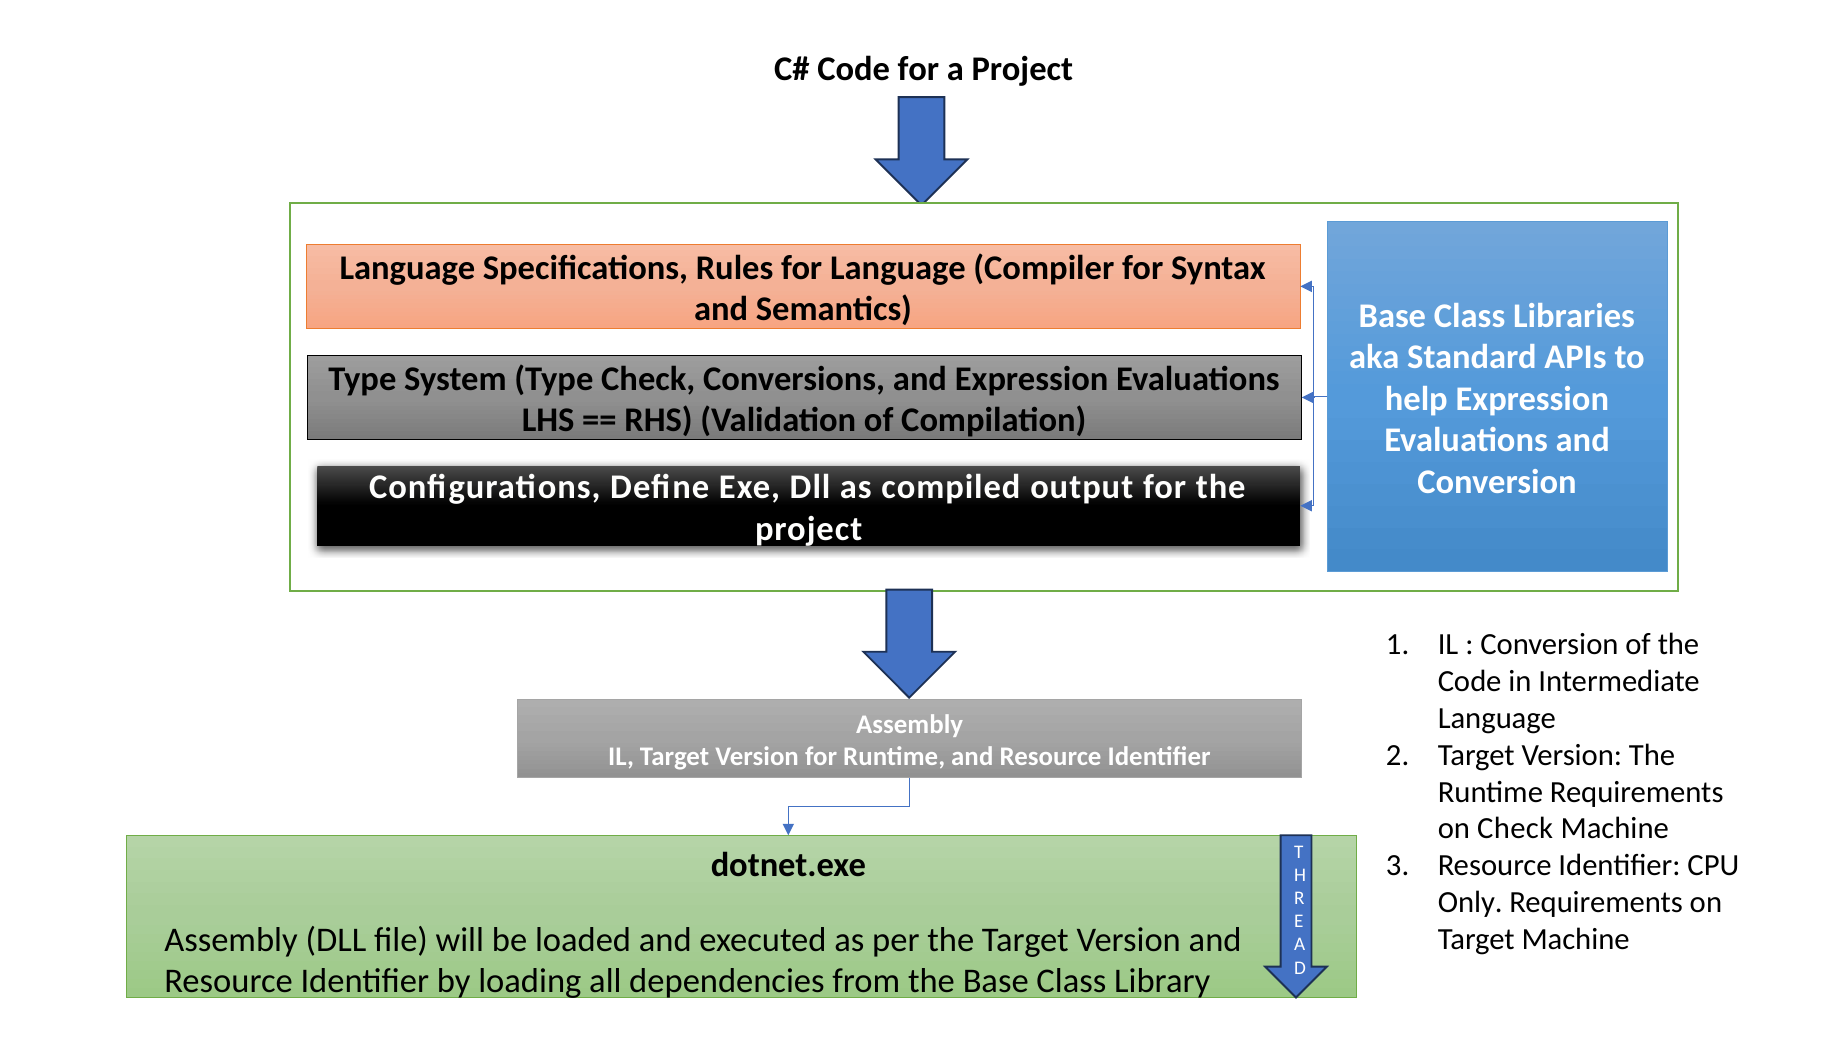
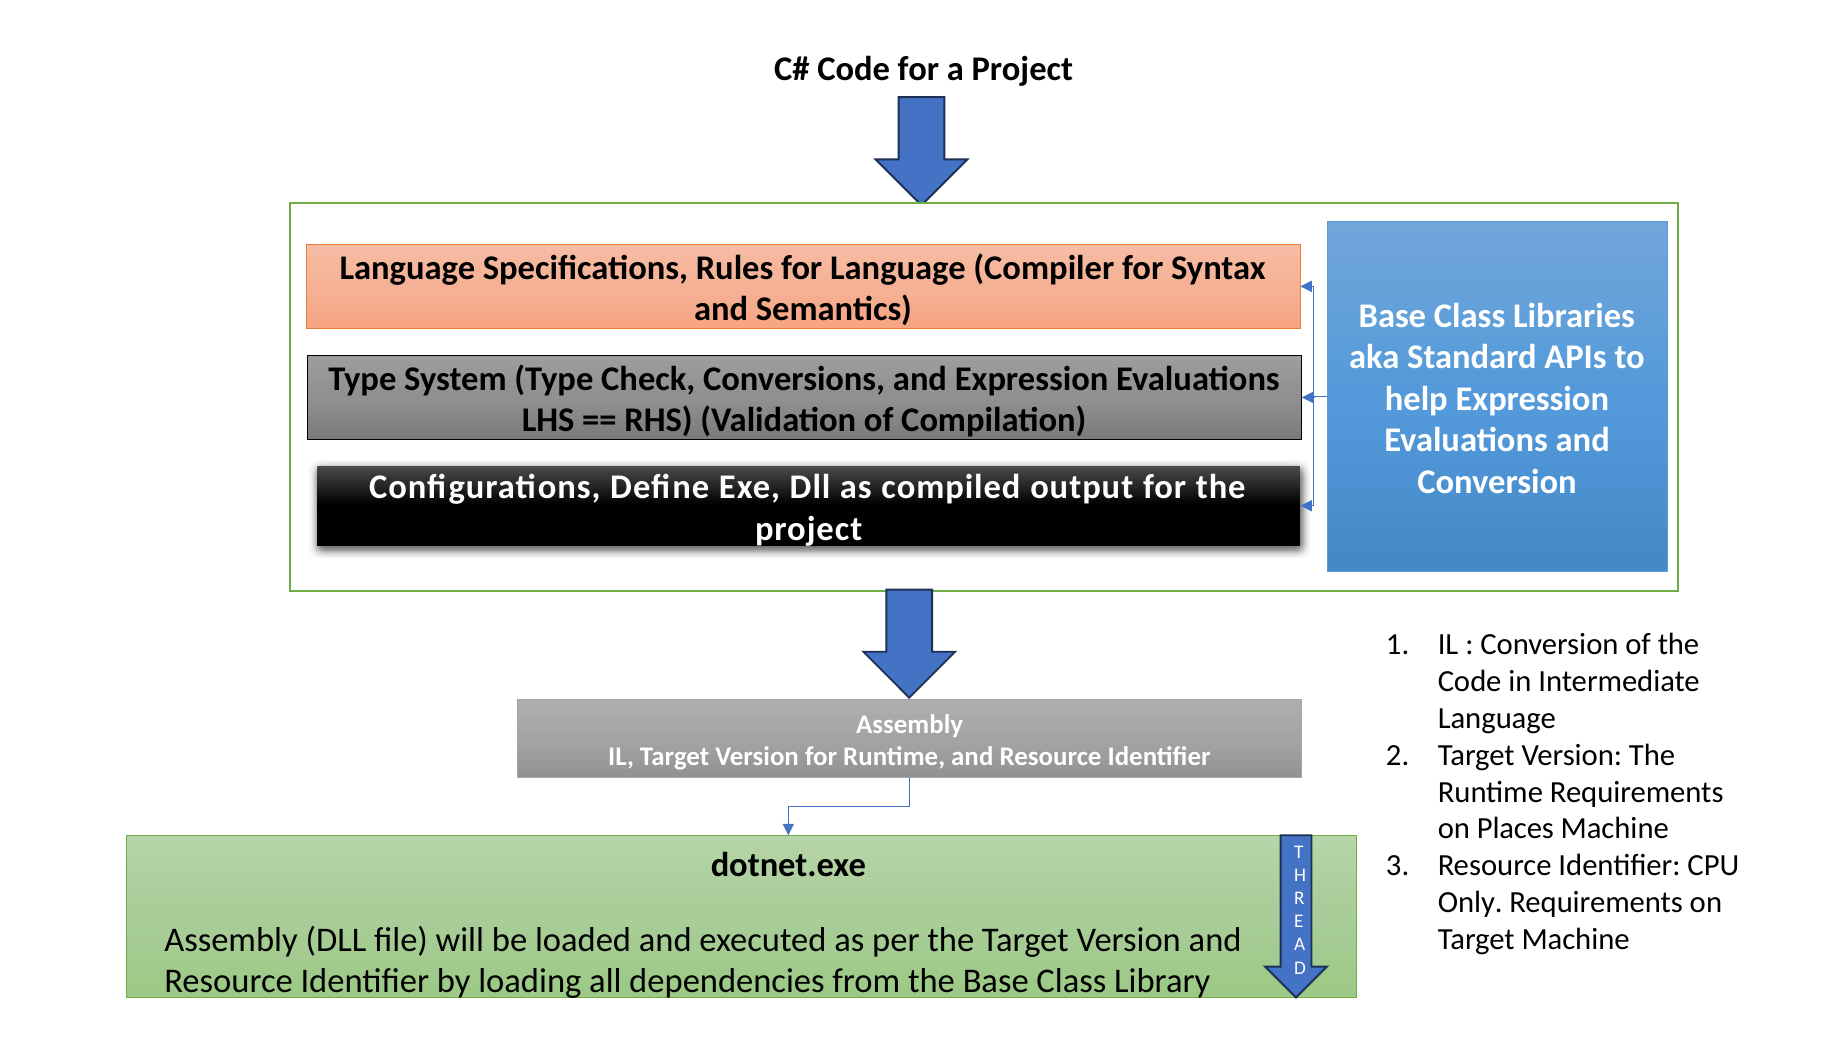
on Check: Check -> Places (1515, 829)
